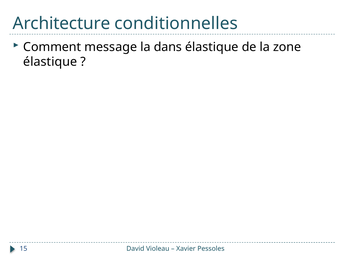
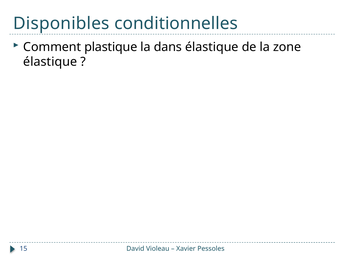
Architecture: Architecture -> Disponibles (61, 23)
message: message -> plastique (111, 47)
